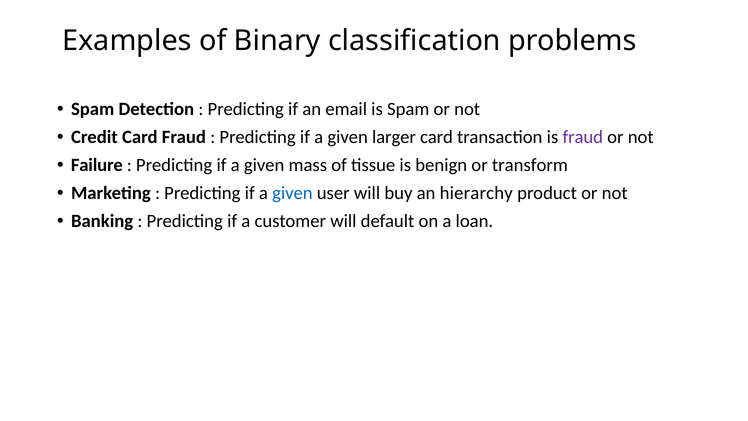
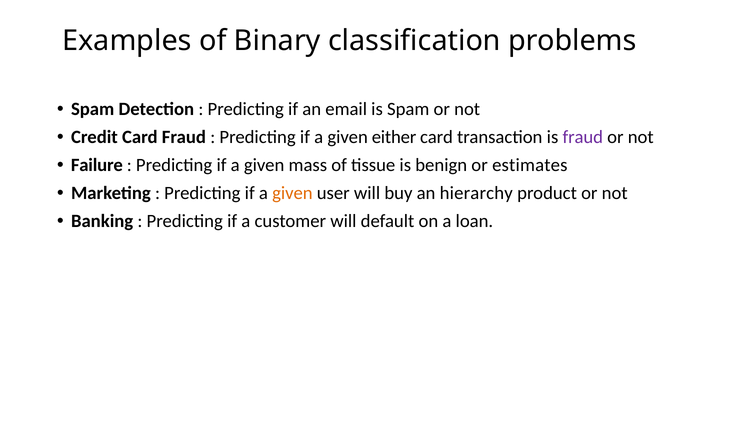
larger: larger -> either (394, 137)
transform: transform -> estimates (530, 165)
given colour: blue -> orange (292, 193)
